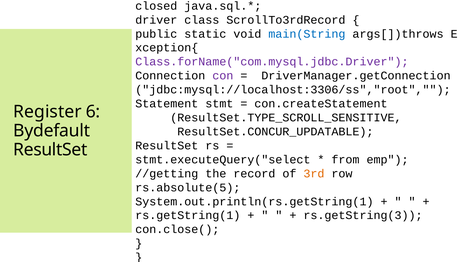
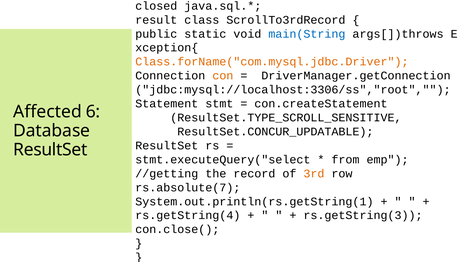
driver: driver -> result (156, 20)
Class.forName("com.mysql.jdbc.Driver colour: purple -> orange (272, 62)
con colour: purple -> orange (223, 76)
Register: Register -> Affected (47, 112)
Bydefault: Bydefault -> Database (52, 131)
rs.absolute(5: rs.absolute(5 -> rs.absolute(7 (188, 188)
rs.getString(1: rs.getString(1 -> rs.getString(4 (188, 216)
